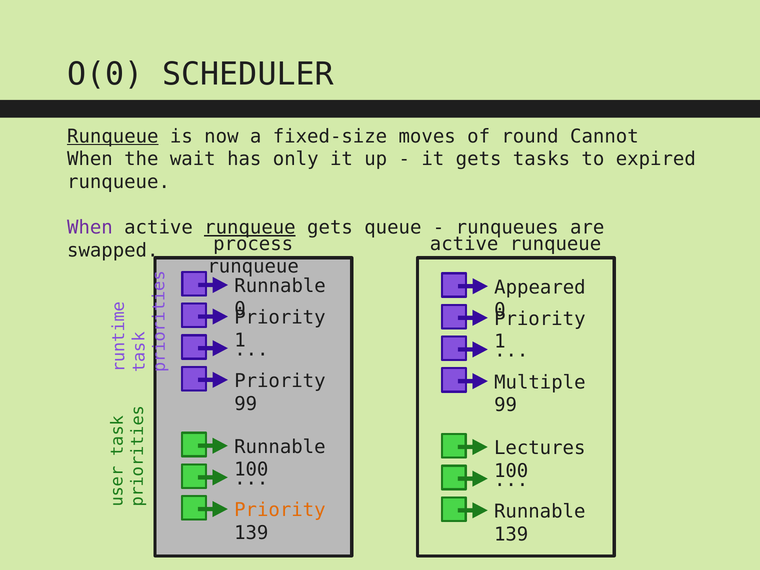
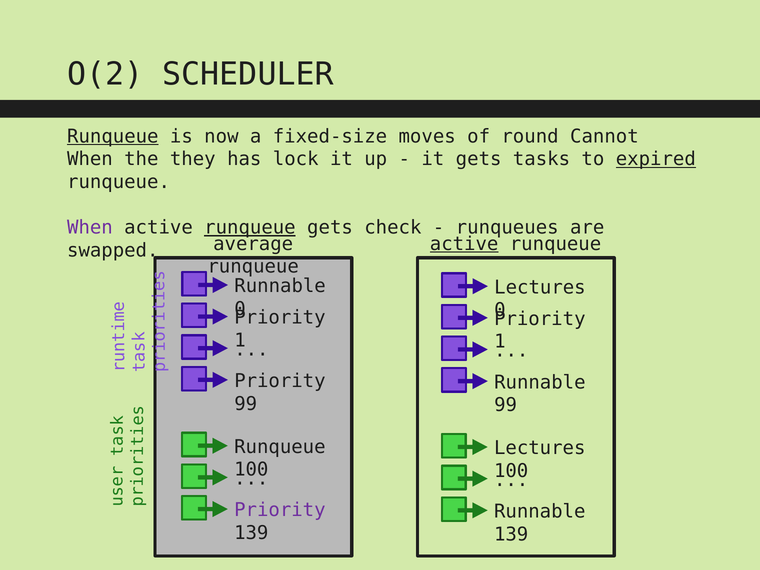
O(0: O(0 -> O(2 (105, 74)
wait: wait -> they (193, 159)
only: only -> lock (296, 159)
expired underline: none -> present (656, 159)
queue: queue -> check (393, 228)
active underline: none -> present (464, 244)
process: process -> average (253, 244)
Appeared: Appeared -> Lectures (540, 287)
Multiple: Multiple -> Runnable (540, 382)
Runnable: Runnable -> Runqueue (280, 447)
Priority colour: orange -> purple (280, 510)
